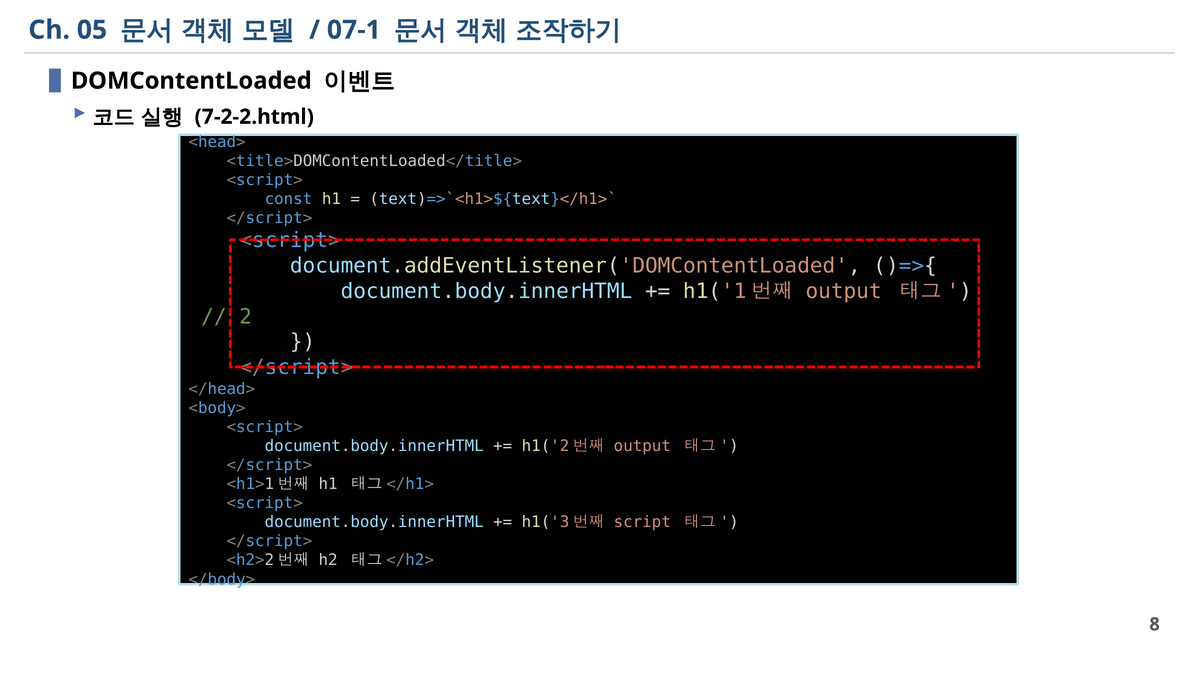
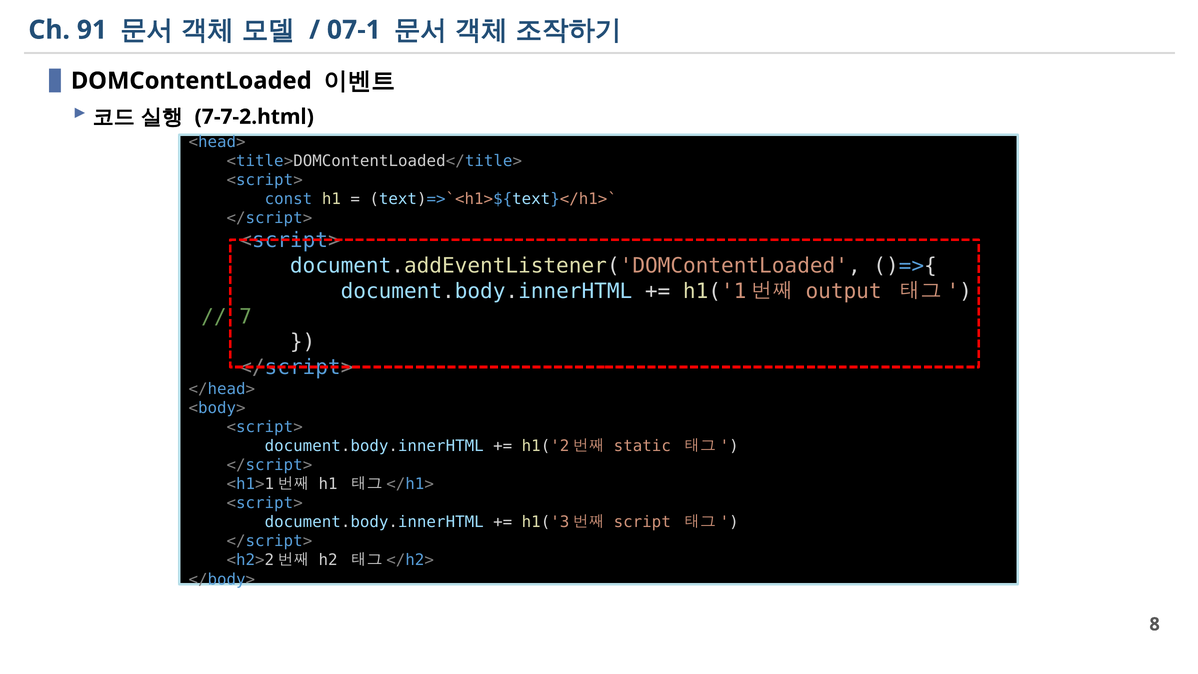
05: 05 -> 91 (92, 30)
7-2-2.html: 7-2-2.html -> 7-7-2.html (254, 117)
2: 2 -> 7 (246, 316)
output: output -> static (642, 446)
